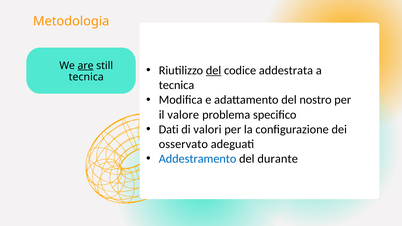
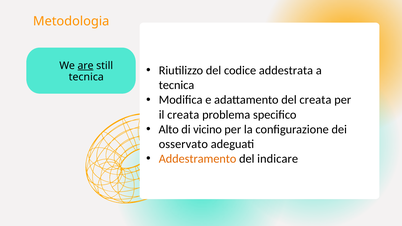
del underline: present -> none (214, 71)
del nostro: nostro -> creata (315, 100)
il valore: valore -> creata (183, 115)
Dati: Dati -> Alto (169, 129)
valori: valori -> vicino (208, 129)
Addestramento colour: blue -> orange (198, 159)
durante: durante -> indicare (278, 159)
